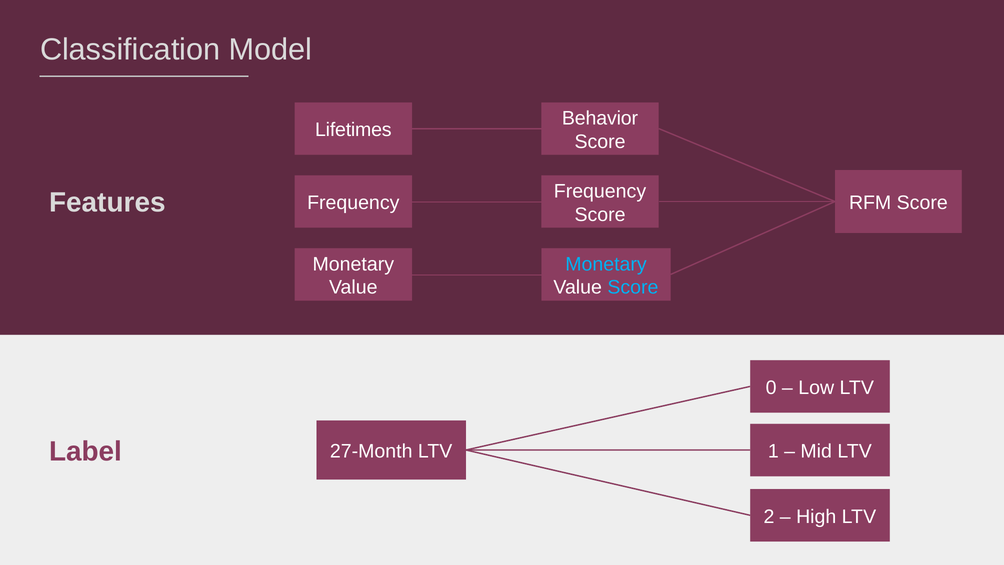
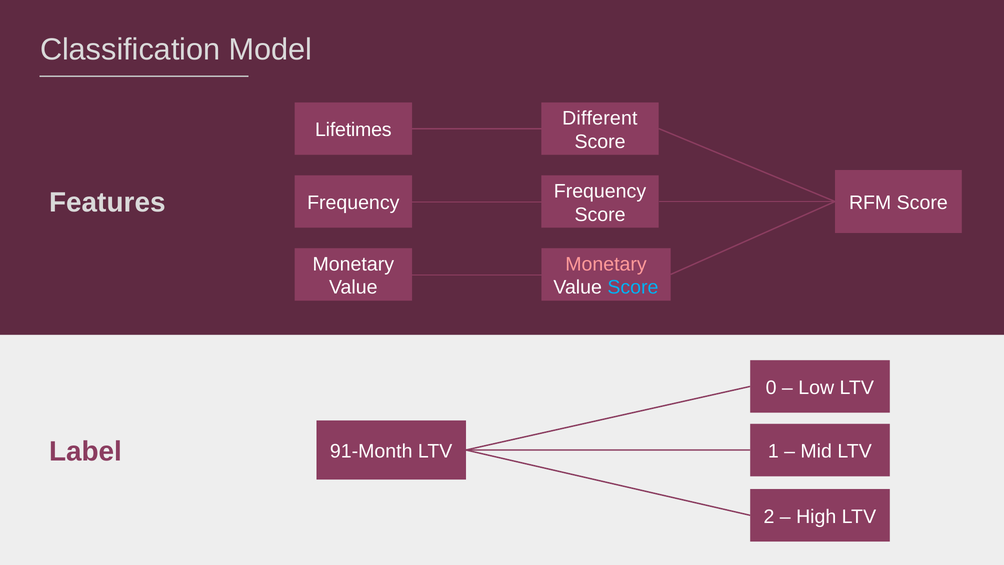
Behavior: Behavior -> Different (600, 118)
Monetary colour: light blue -> pink (606, 264)
27-Month: 27-Month -> 91-Month (371, 451)
